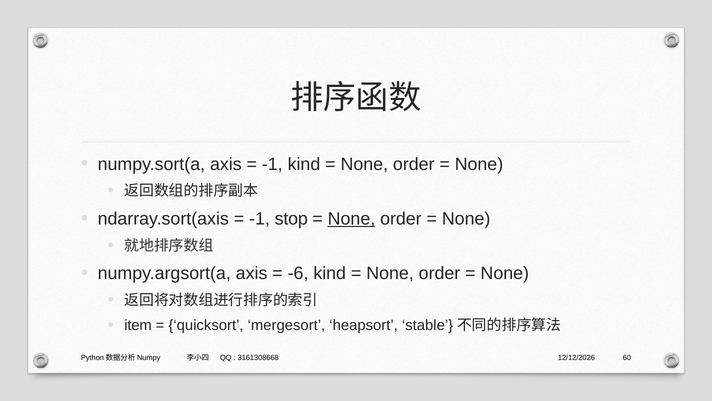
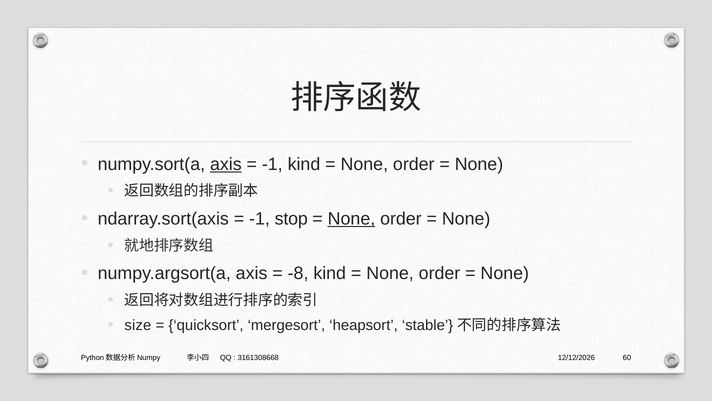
axis underline: none -> present (226, 164)
-6: -6 -> -8 (298, 273)
item: item -> size (138, 325)
